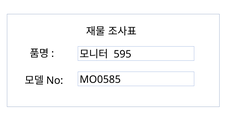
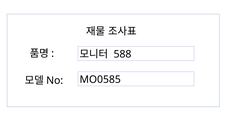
595: 595 -> 588 (122, 54)
